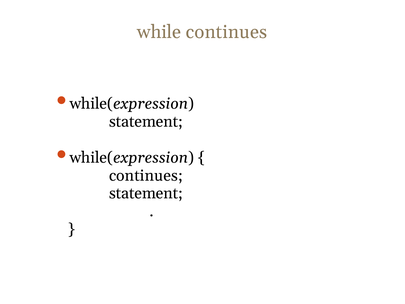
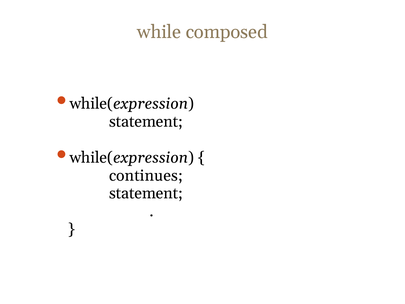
while continues: continues -> composed (227, 32)
